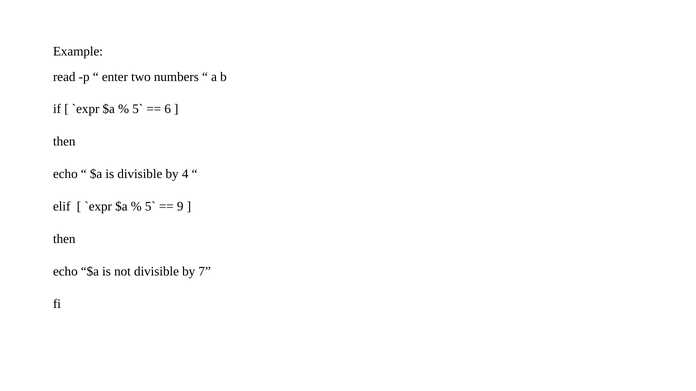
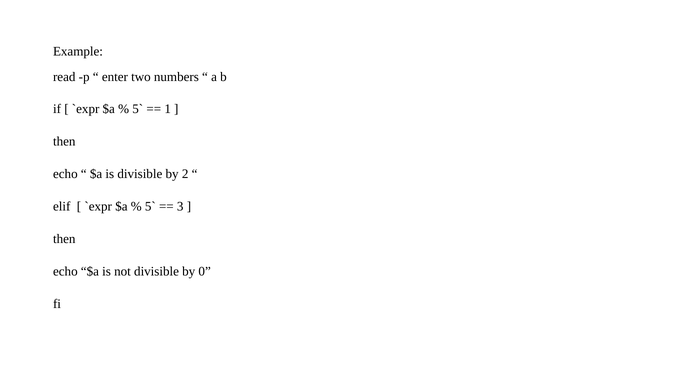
6: 6 -> 1 (168, 109)
4: 4 -> 2 (185, 174)
9: 9 -> 3 (180, 207)
7: 7 -> 0 (205, 272)
